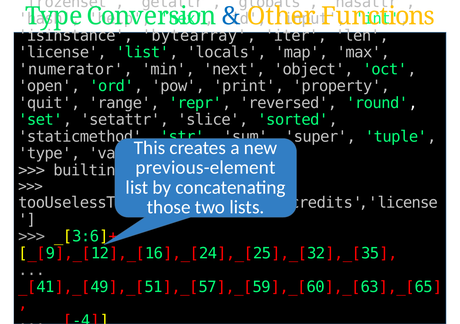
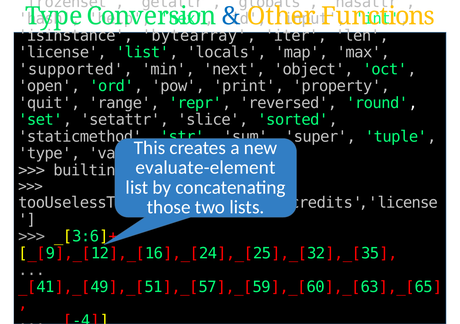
numerator: numerator -> supported (76, 69)
previous-element: previous-element -> evaluate-element (206, 168)
